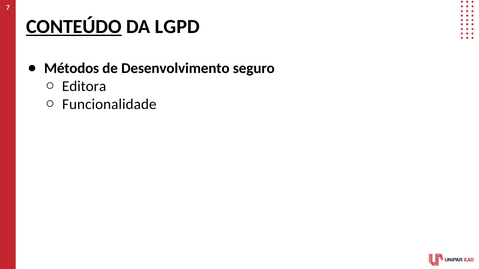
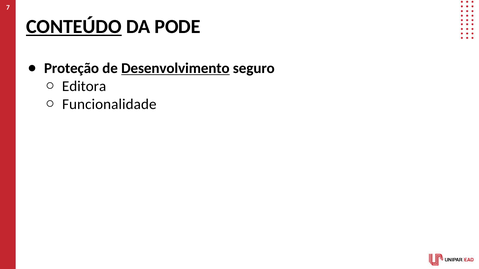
LGPD: LGPD -> PODE (178, 27)
Métodos: Métodos -> Proteção (72, 68)
Desenvolvimento underline: none -> present (175, 68)
